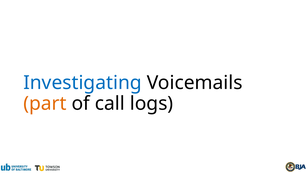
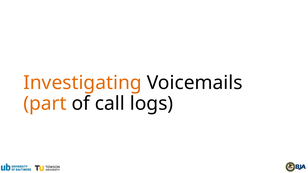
Investigating colour: blue -> orange (83, 83)
